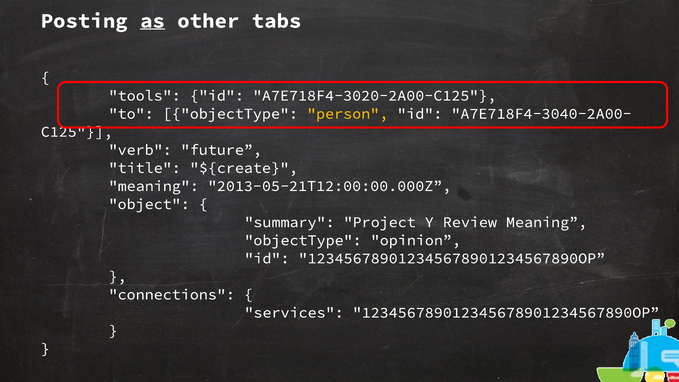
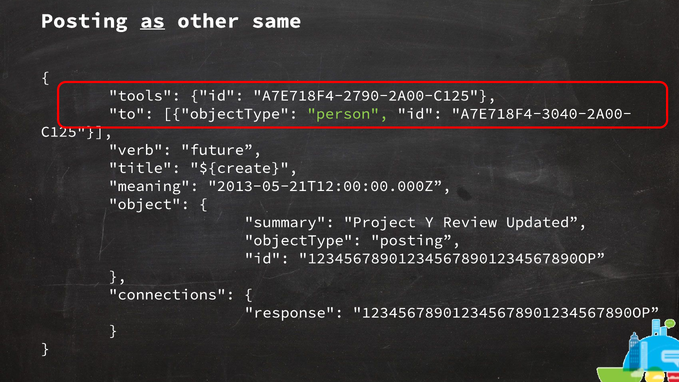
tabs: tabs -> same (277, 21)
A7E718F4-3020-2A00-C125: A7E718F4-3020-2A00-C125 -> A7E718F4-2790-2A00-C125 (375, 96)
person colour: yellow -> light green (348, 114)
Review Meaning: Meaning -> Updated (547, 222)
objectType opinion: opinion -> posting (416, 240)
services: services -> response (294, 313)
